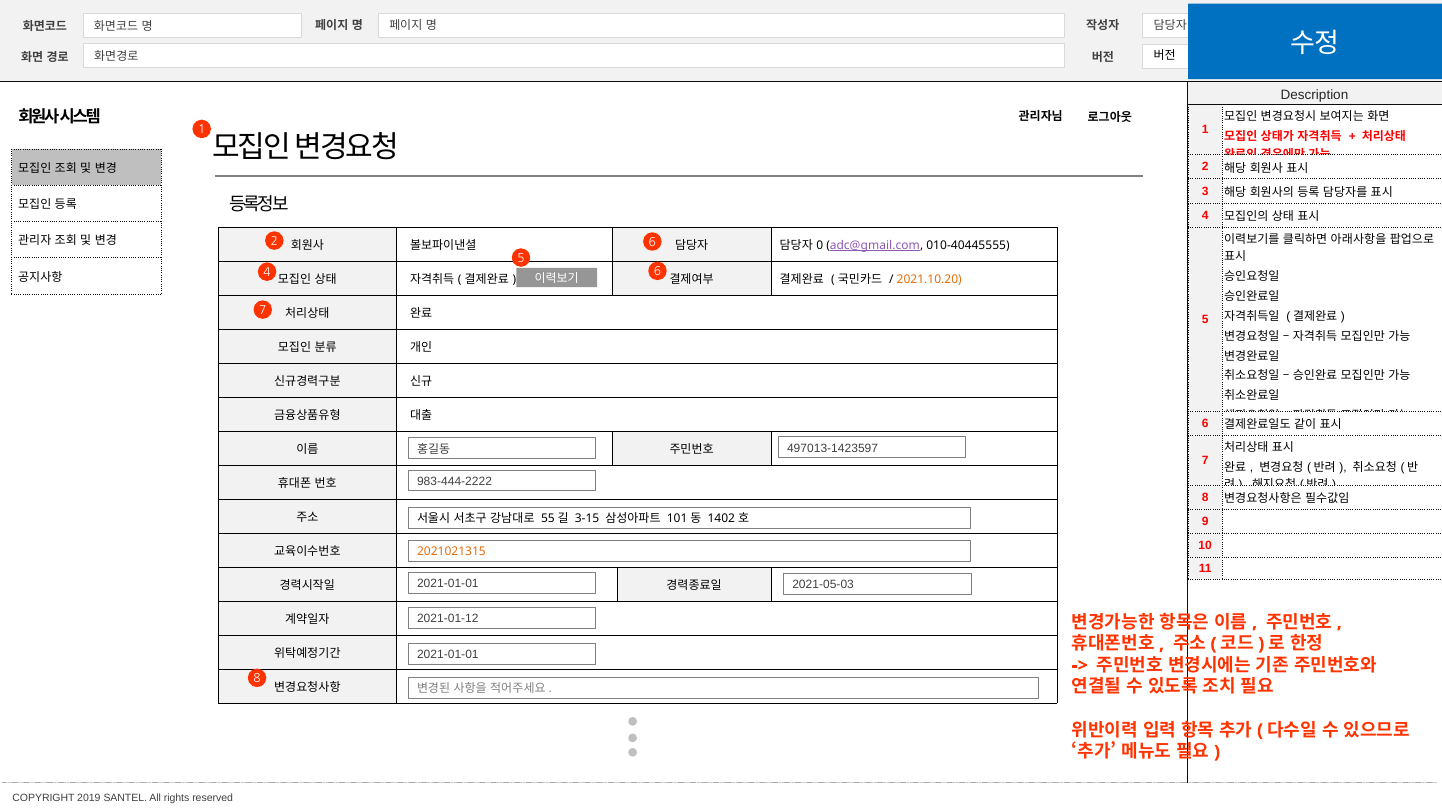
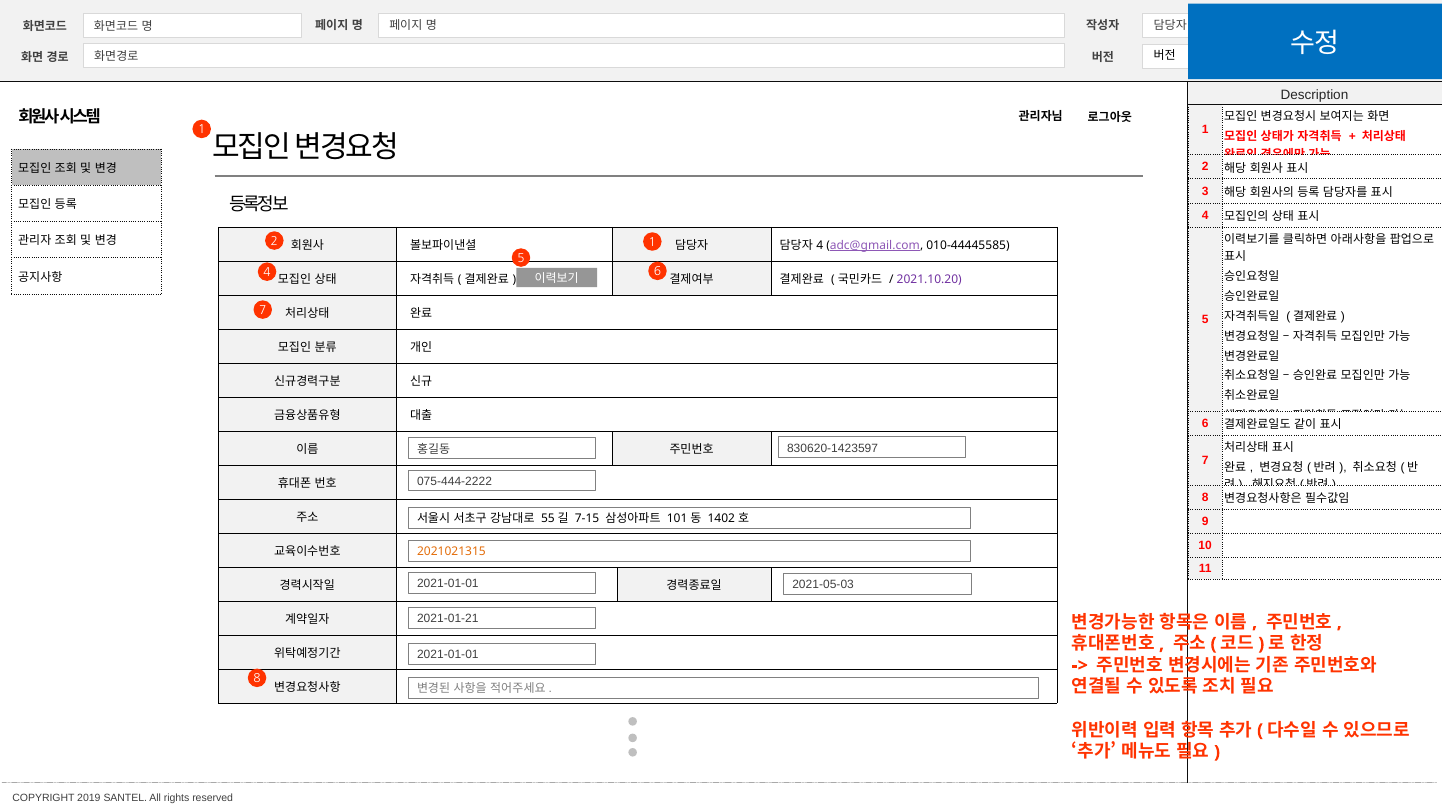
2 6: 6 -> 1 (652, 242)
0: 0 -> 4 (820, 245)
010-40445555: 010-40445555 -> 010-44445585 (968, 245)
2021.10.20 colour: orange -> purple (929, 279)
497013-1423597: 497013-1423597 -> 830620-1423597 (833, 448)
983-444-2222: 983-444-2222 -> 075-444-2222 (454, 481)
3-15: 3-15 -> 7-15 (587, 518)
2021-01-12: 2021-01-12 -> 2021-01-21 (448, 619)
